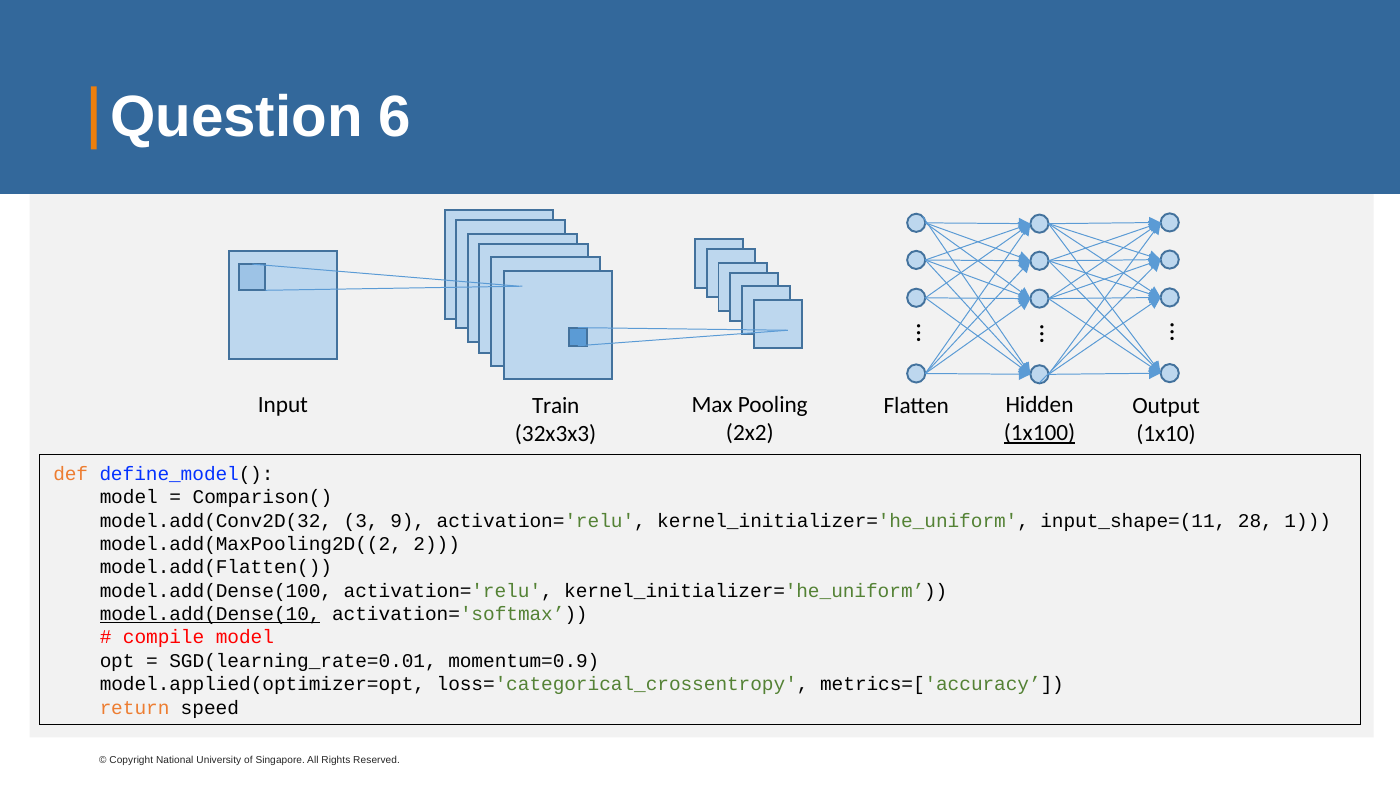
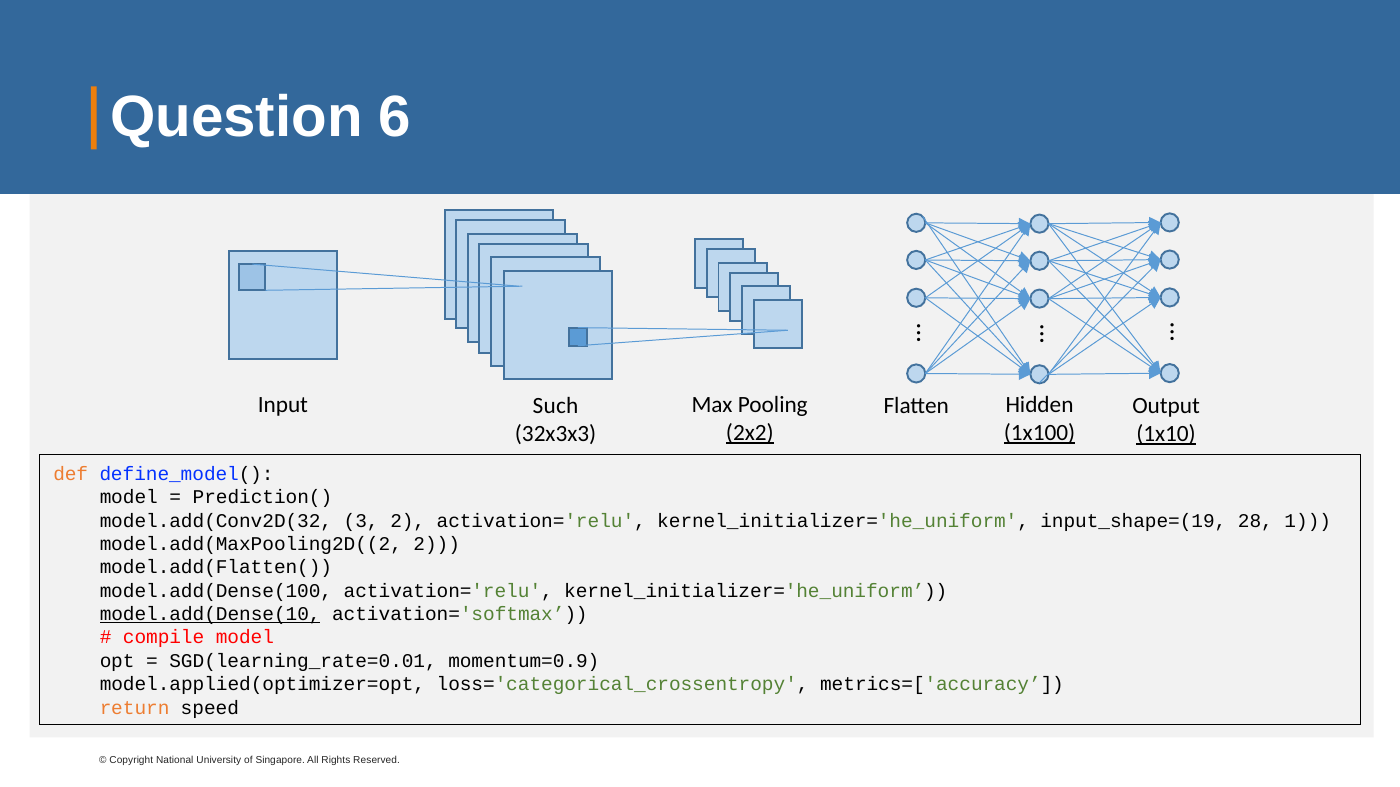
Train: Train -> Such (556, 406)
2x2 underline: none -> present (750, 433)
1x10 underline: none -> present (1166, 434)
Comparison(: Comparison( -> Prediction( (262, 498)
3 9: 9 -> 2 (408, 521)
input_shape=(11: input_shape=(11 -> input_shape=(19 (1133, 521)
